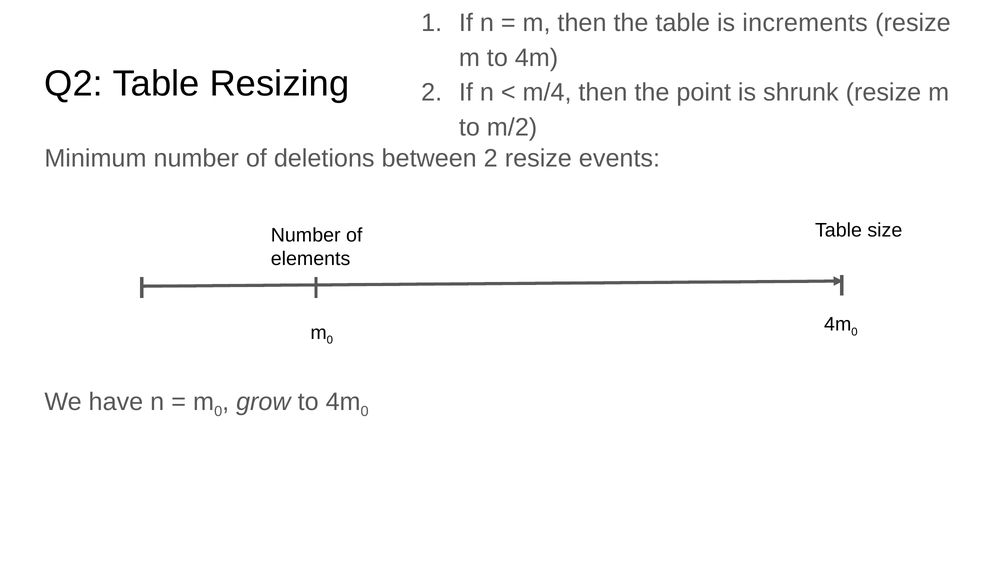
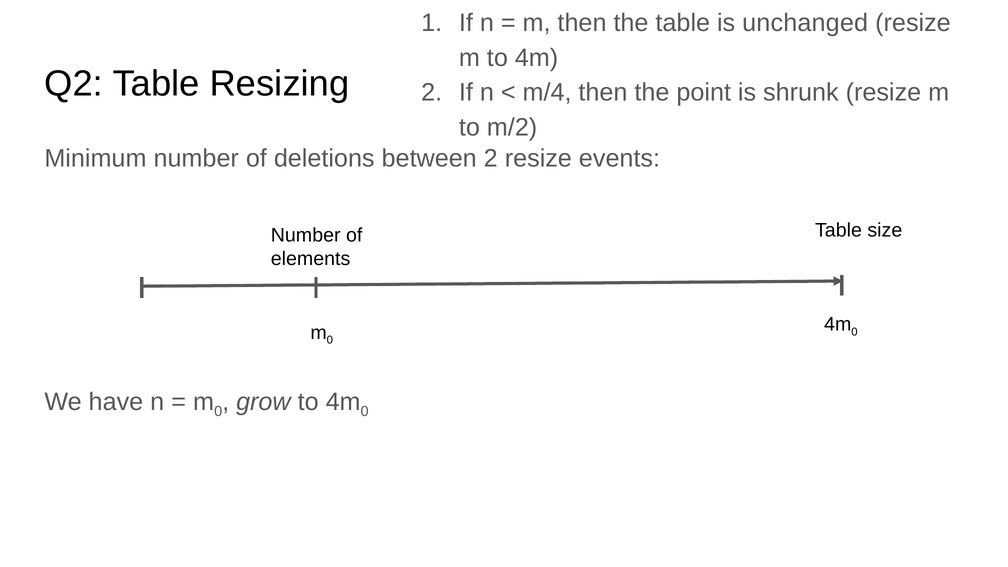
increments: increments -> unchanged (805, 23)
